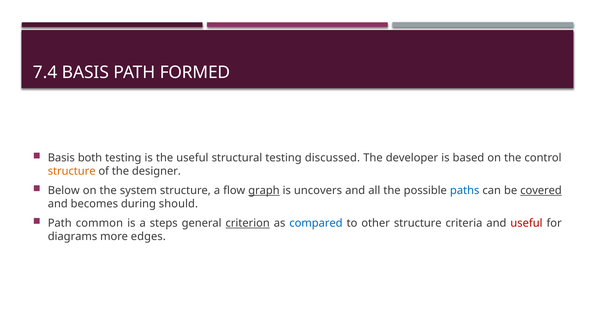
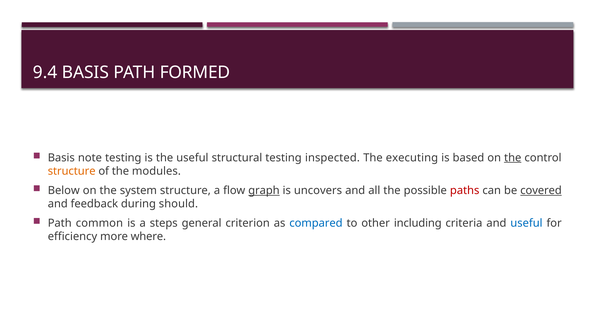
7.4: 7.4 -> 9.4 (45, 72)
both: both -> note (90, 158)
discussed: discussed -> inspected (332, 158)
developer: developer -> executing (412, 158)
the underline: none -> present (513, 158)
designer: designer -> modules (156, 171)
paths colour: blue -> red (465, 190)
becomes: becomes -> feedback (94, 204)
criterion underline: present -> none (248, 223)
other structure: structure -> including (418, 223)
useful colour: red -> blue (526, 223)
diagrams: diagrams -> efficiency (72, 236)
edges: edges -> where (148, 236)
